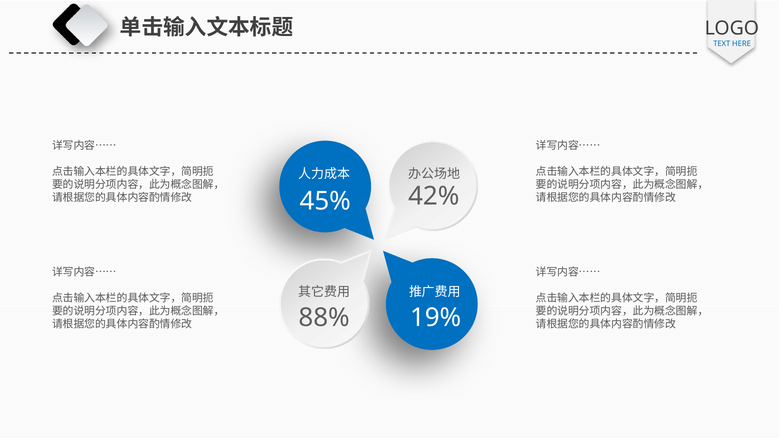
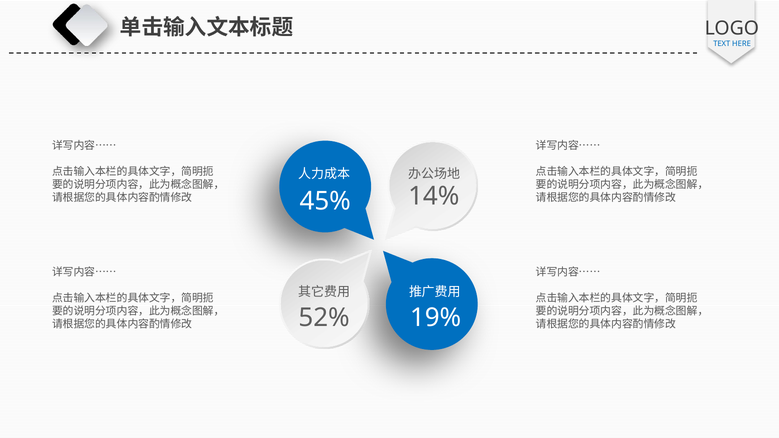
42%: 42% -> 14% (434, 196)
88%: 88% -> 52% (324, 318)
